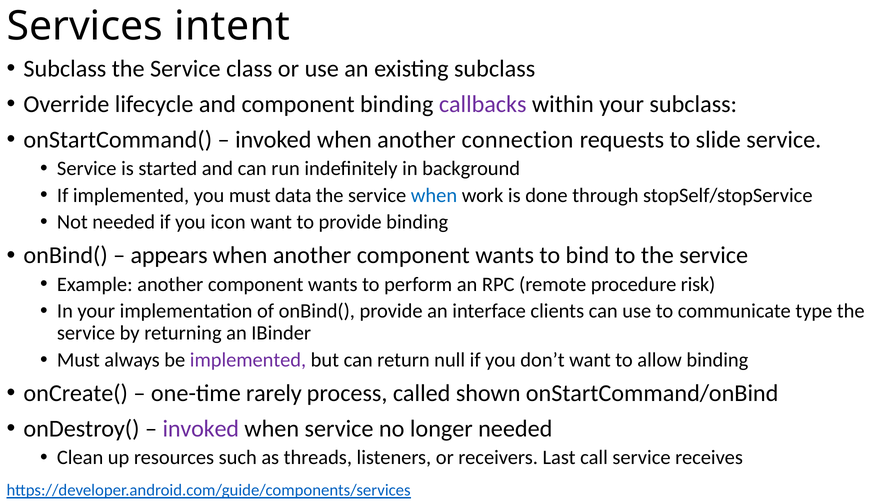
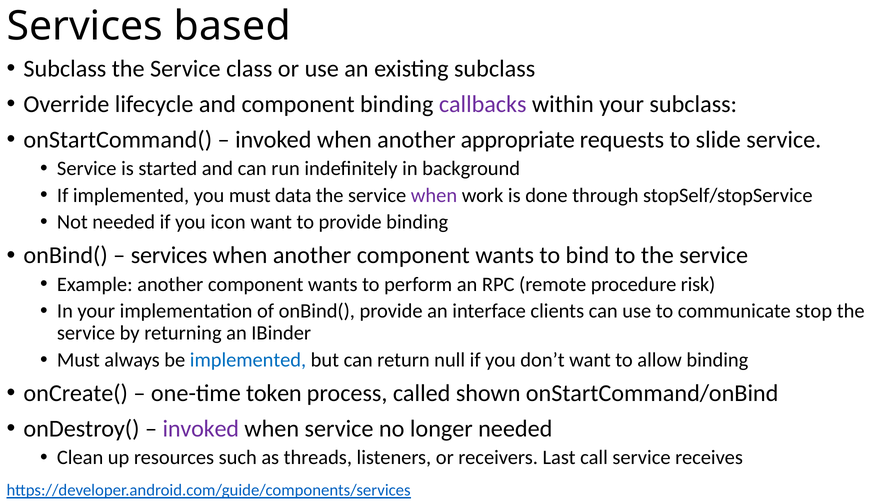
intent: intent -> based (232, 26)
connection: connection -> appropriate (518, 140)
when colour: blue -> purple (434, 195)
appears: appears -> services (169, 255)
type: type -> stop (814, 311)
implemented colour: purple -> blue (248, 360)
rarely: rarely -> token (274, 393)
